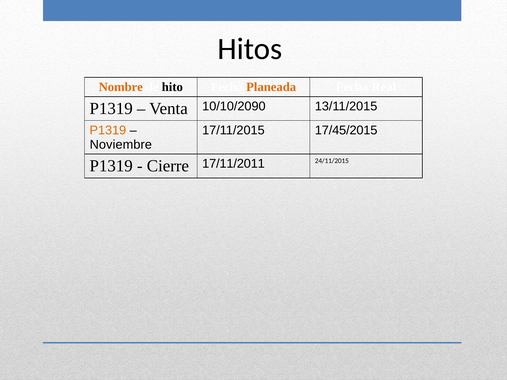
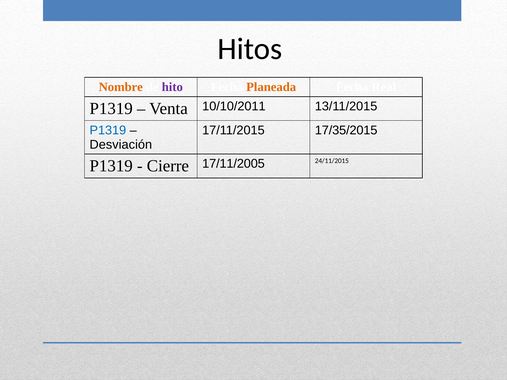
hito colour: black -> purple (172, 87)
10/10/2090: 10/10/2090 -> 10/10/2011 (234, 107)
P1319 colour: orange -> blue (108, 130)
17/45/2015: 17/45/2015 -> 17/35/2015 (346, 130)
Noviembre: Noviembre -> Desviación (121, 145)
17/11/2011: 17/11/2011 -> 17/11/2005 (233, 164)
